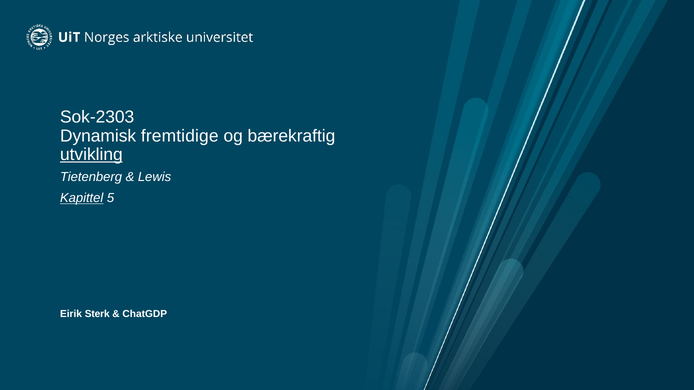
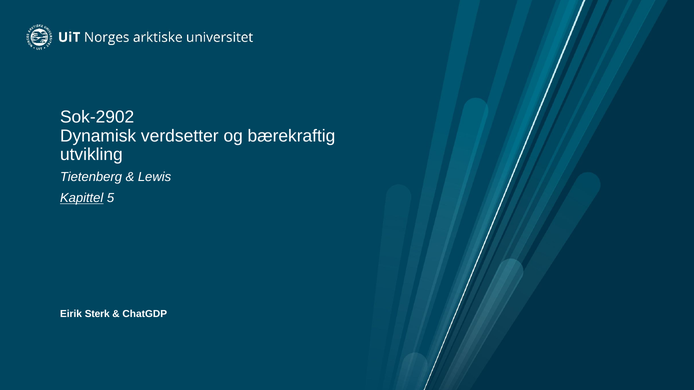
Sok-2303: Sok-2303 -> Sok-2902 (97, 117)
fremtidige: fremtidige -> verdsetter (180, 136)
utvikling underline: present -> none (91, 155)
